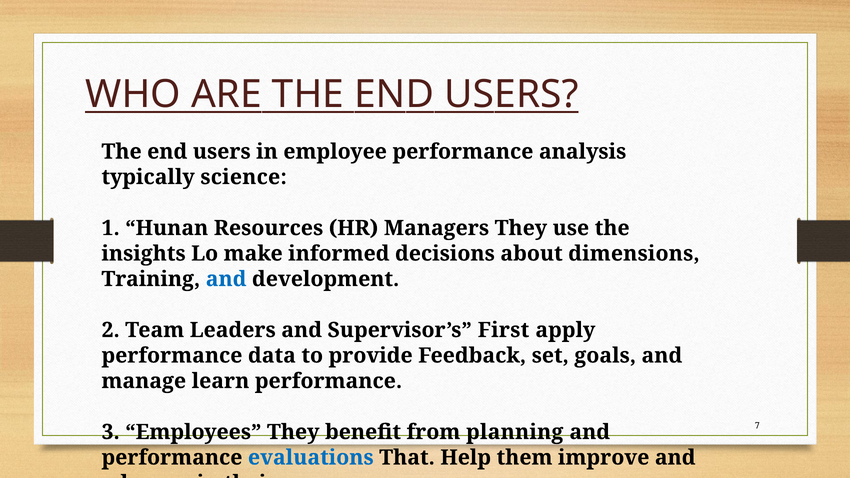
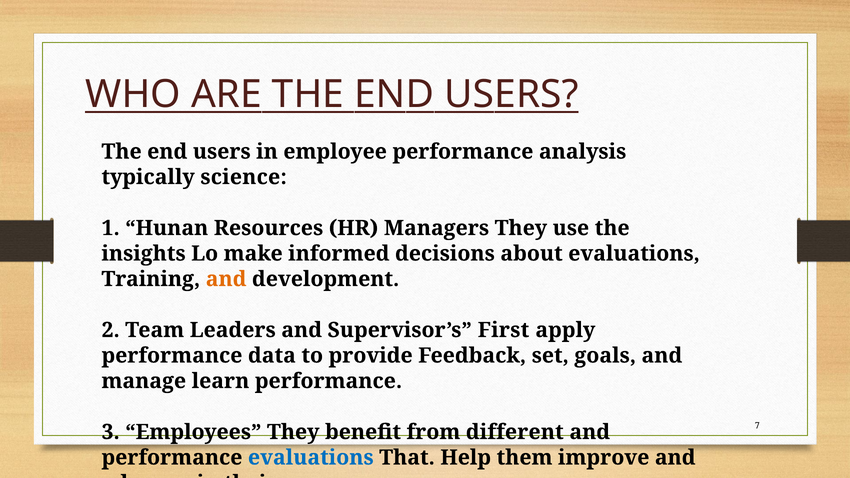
about dimensions: dimensions -> evaluations (634, 254)
and colour: blue -> orange (226, 279)
planning: planning -> different (515, 432)
